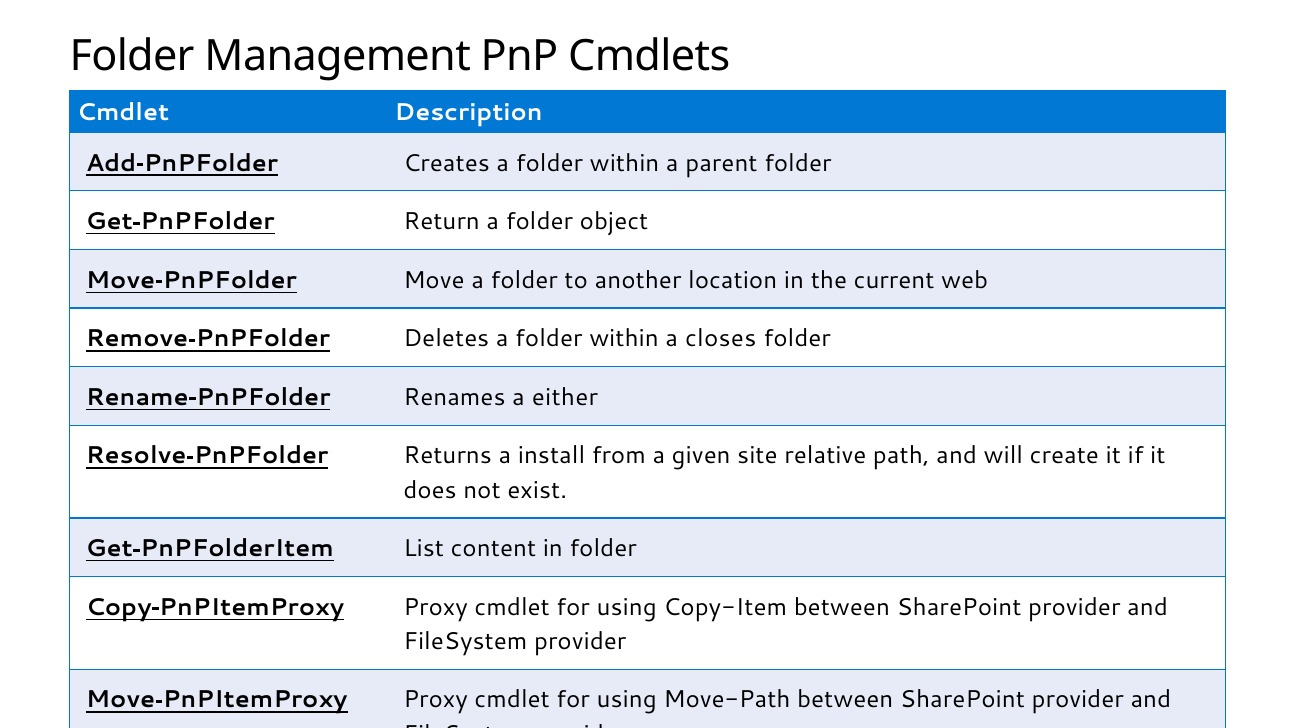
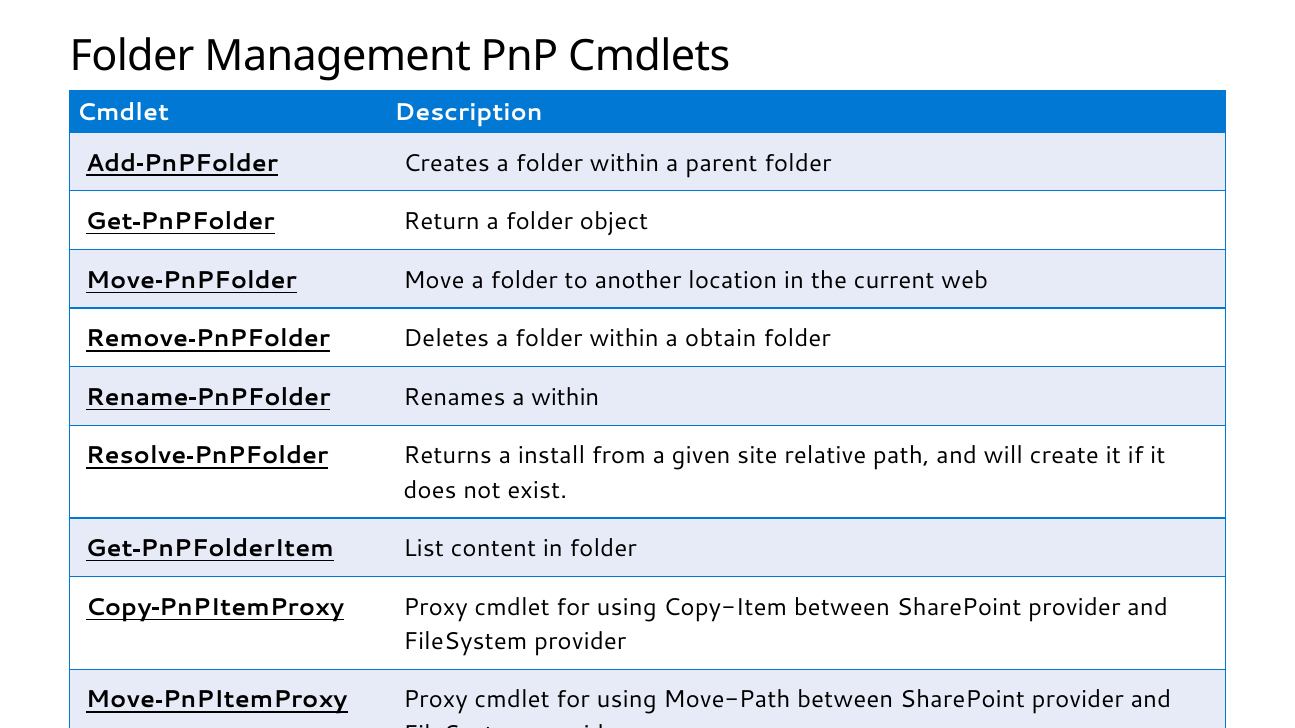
closes: closes -> obtain (721, 339)
a either: either -> within (565, 397)
